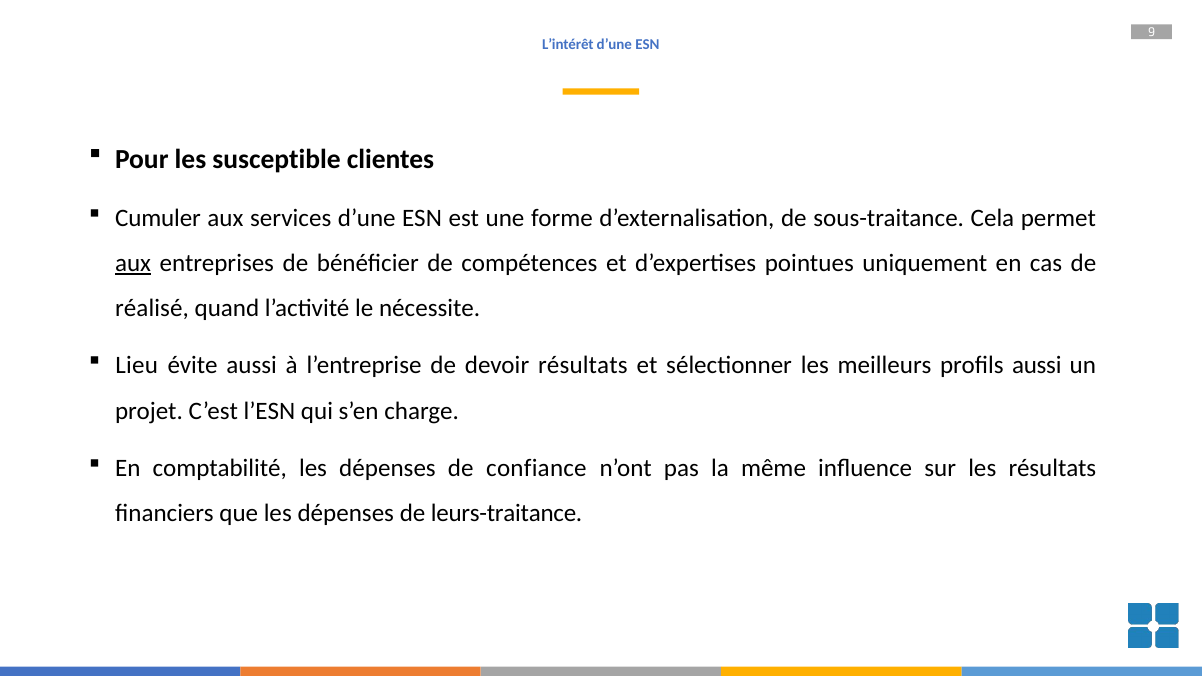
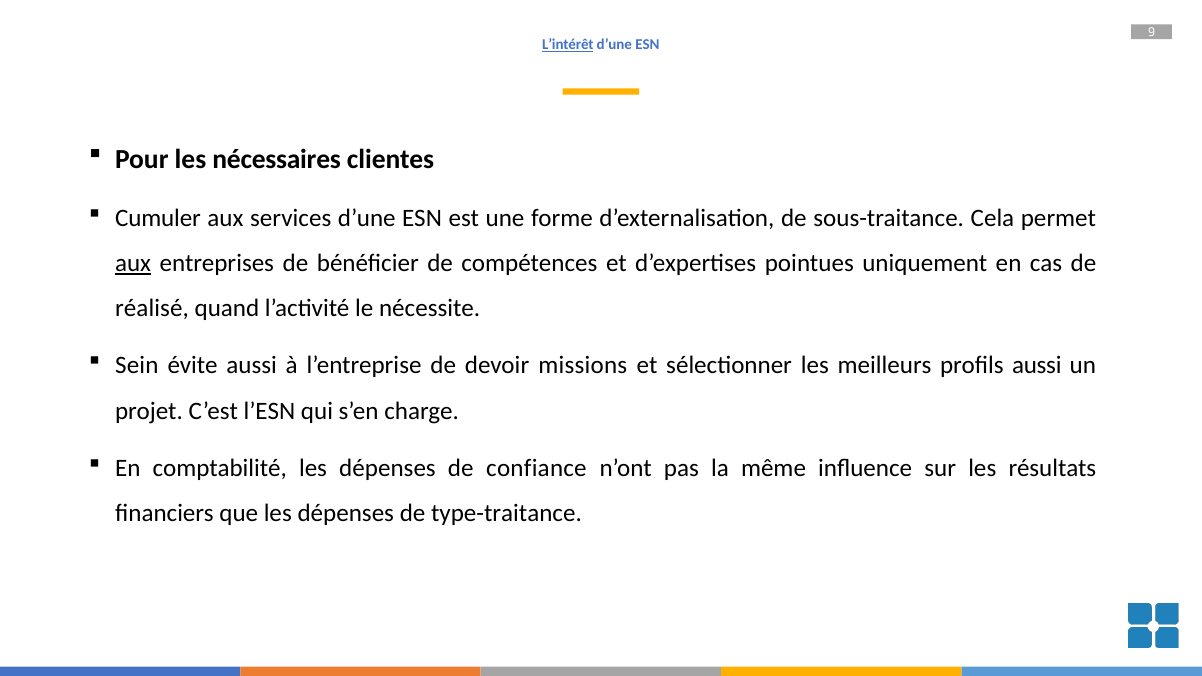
L’intérêt underline: none -> present (568, 45)
susceptible: susceptible -> nécessaires (277, 159)
Lieu: Lieu -> Sein (137, 366)
devoir résultats: résultats -> missions (583, 366)
leurs-traitance: leurs-traitance -> type-traitance (506, 513)
